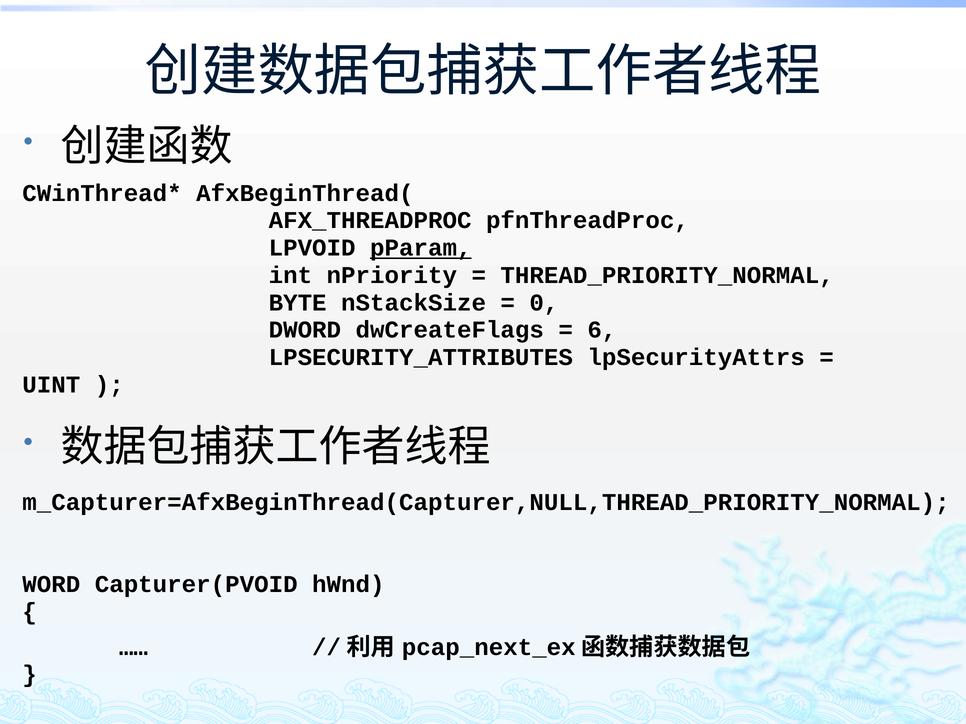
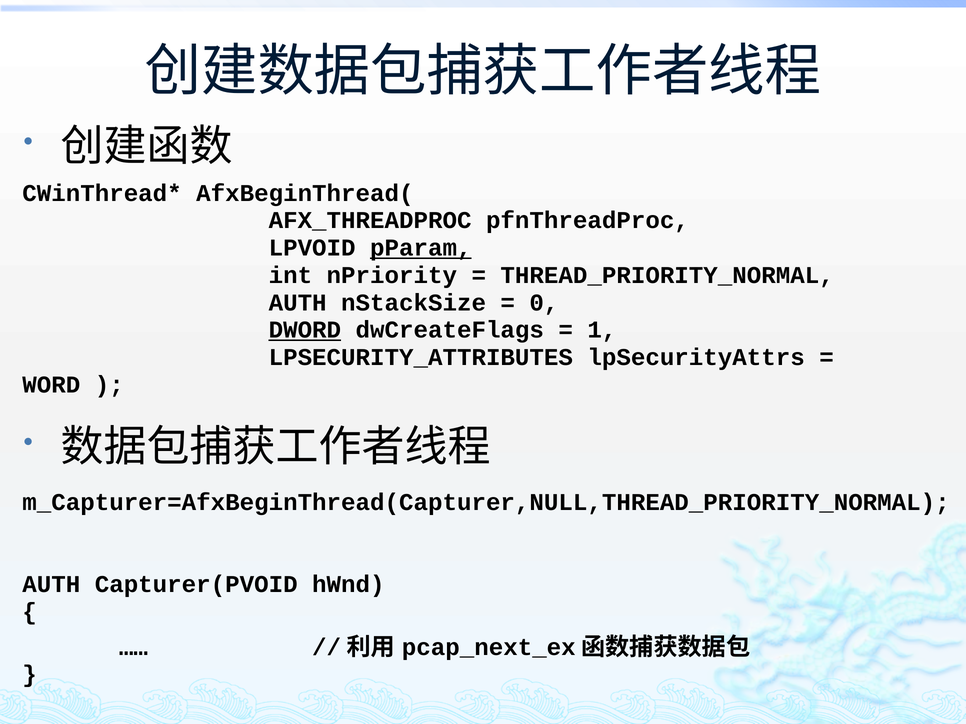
BYTE: BYTE -> AUTH (298, 303)
DWORD underline: none -> present (305, 330)
6: 6 -> 1 (602, 330)
UINT: UINT -> WORD (51, 385)
WORD: WORD -> AUTH (51, 585)
